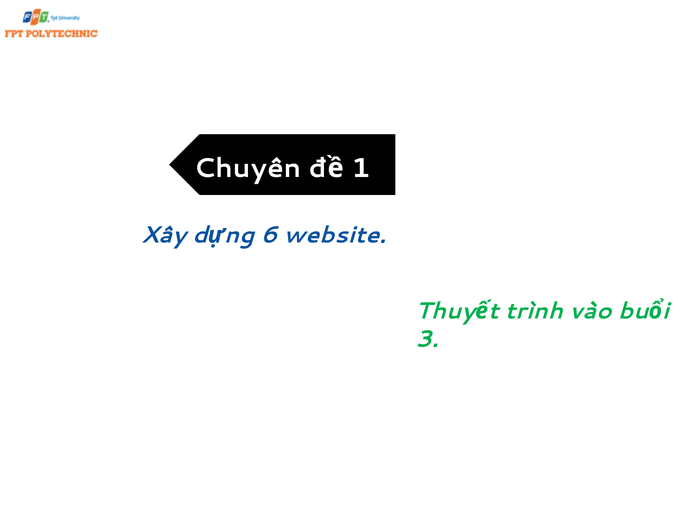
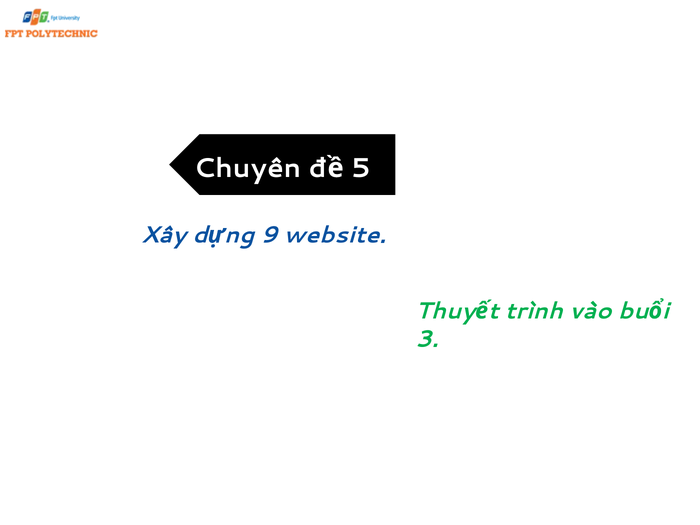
1: 1 -> 5 (361, 168)
6: 6 -> 9 (269, 235)
